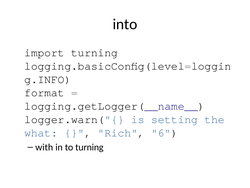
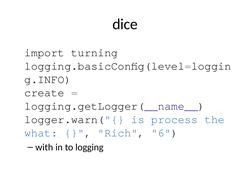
into: into -> dice (125, 24)
format: format -> create (44, 92)
setting: setting -> process (175, 119)
to turning: turning -> logging (89, 147)
